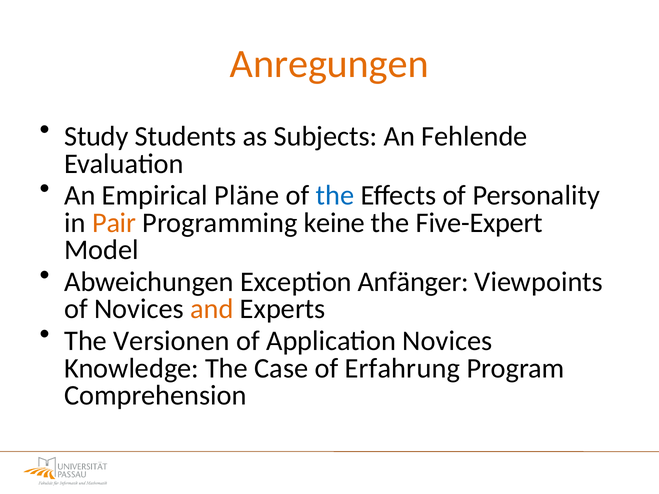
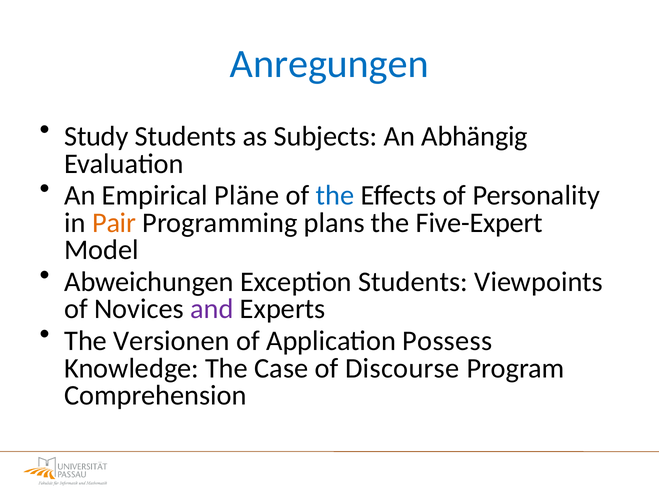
Anregungen colour: orange -> blue (329, 64)
Fehlende: Fehlende -> Abhängig (475, 136)
keine: keine -> plans (334, 223)
Exception Anfänger: Anfänger -> Students (413, 282)
and colour: orange -> purple (212, 309)
Application Novices: Novices -> Possess (447, 341)
Erfahrung: Erfahrung -> Discourse (402, 368)
